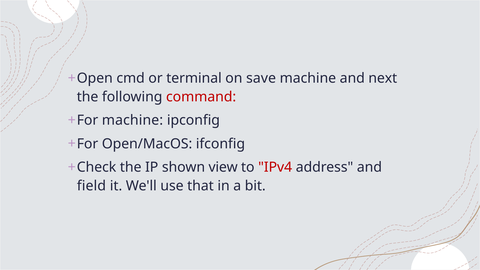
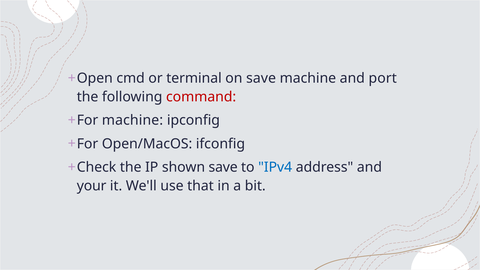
next: next -> port (383, 78)
shown view: view -> save (223, 167)
IPv4 colour: red -> blue (275, 167)
field: field -> your (92, 186)
